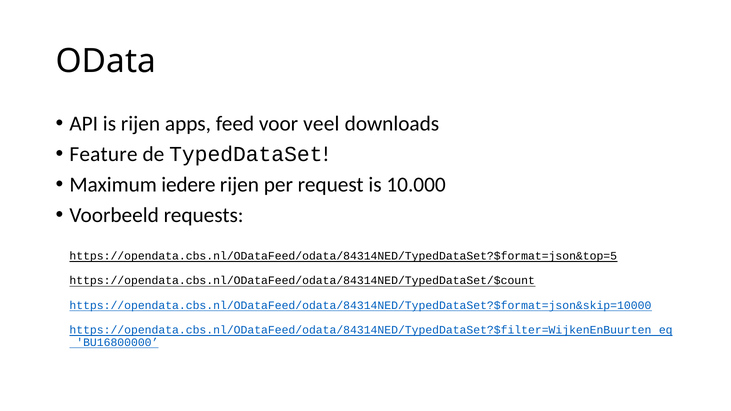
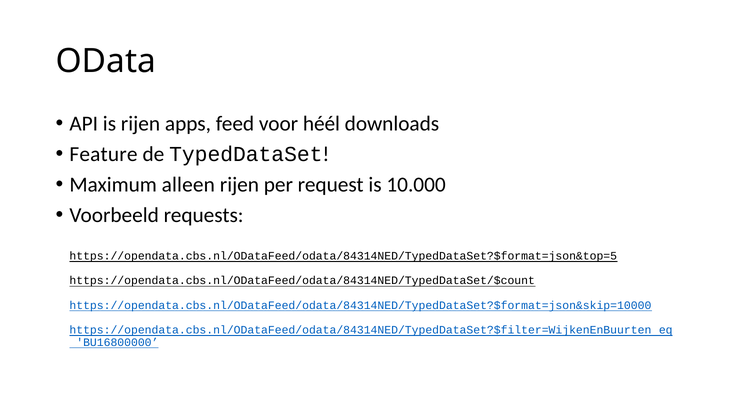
veel: veel -> héél (321, 124)
iedere: iedere -> alleen (188, 185)
